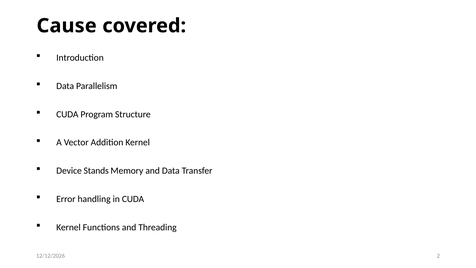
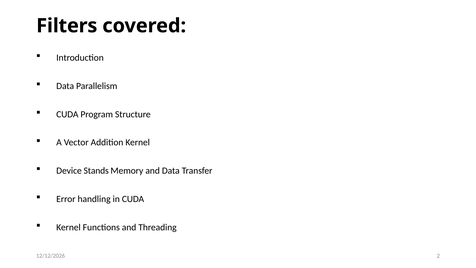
Cause: Cause -> Filters (67, 26)
